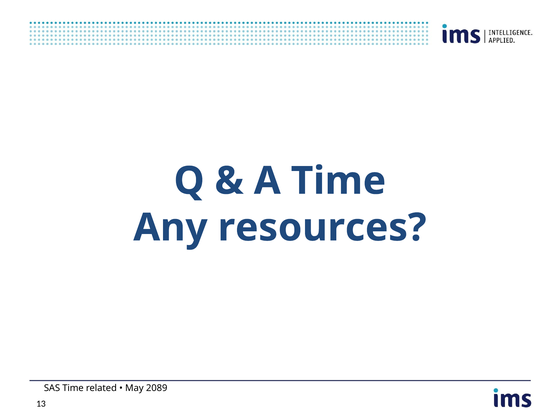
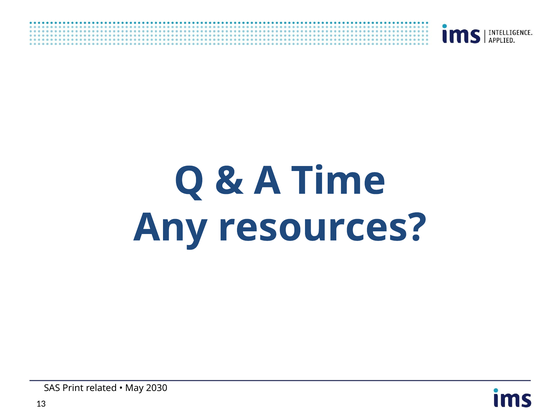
SAS Time: Time -> Print (73, 388)
2089: 2089 -> 2030 (157, 388)
